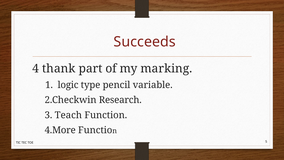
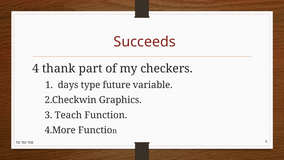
marking: marking -> checkers (166, 69)
logic: logic -> days (68, 85)
pencil: pencil -> future (117, 85)
Research: Research -> Graphics (120, 100)
